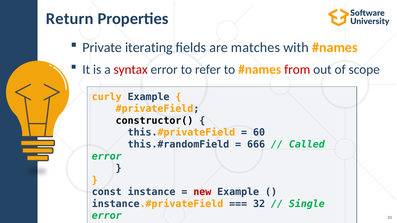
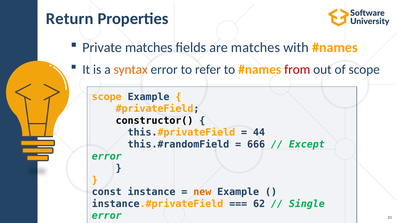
Private iterating: iterating -> matches (149, 48)
syntax colour: red -> orange (131, 70)
curly: curly -> scope (107, 97)
60: 60 -> 44 (259, 133)
Called: Called -> Except (307, 145)
new colour: red -> orange (202, 192)
32: 32 -> 62 (259, 204)
